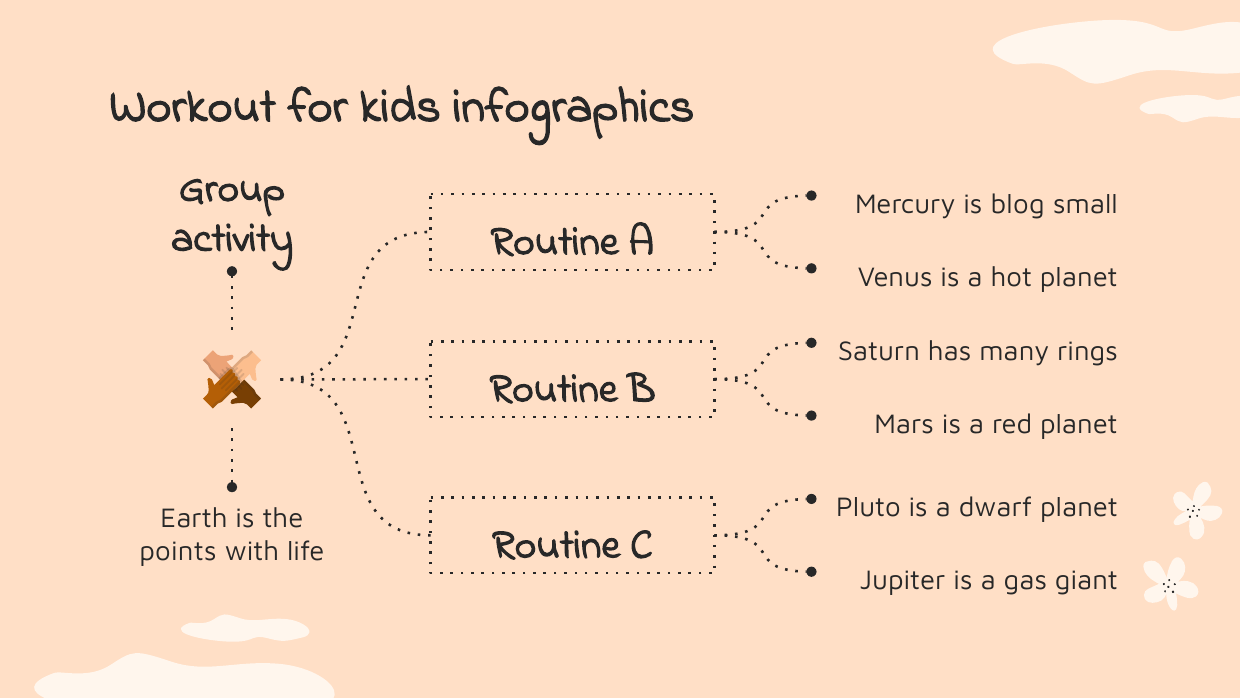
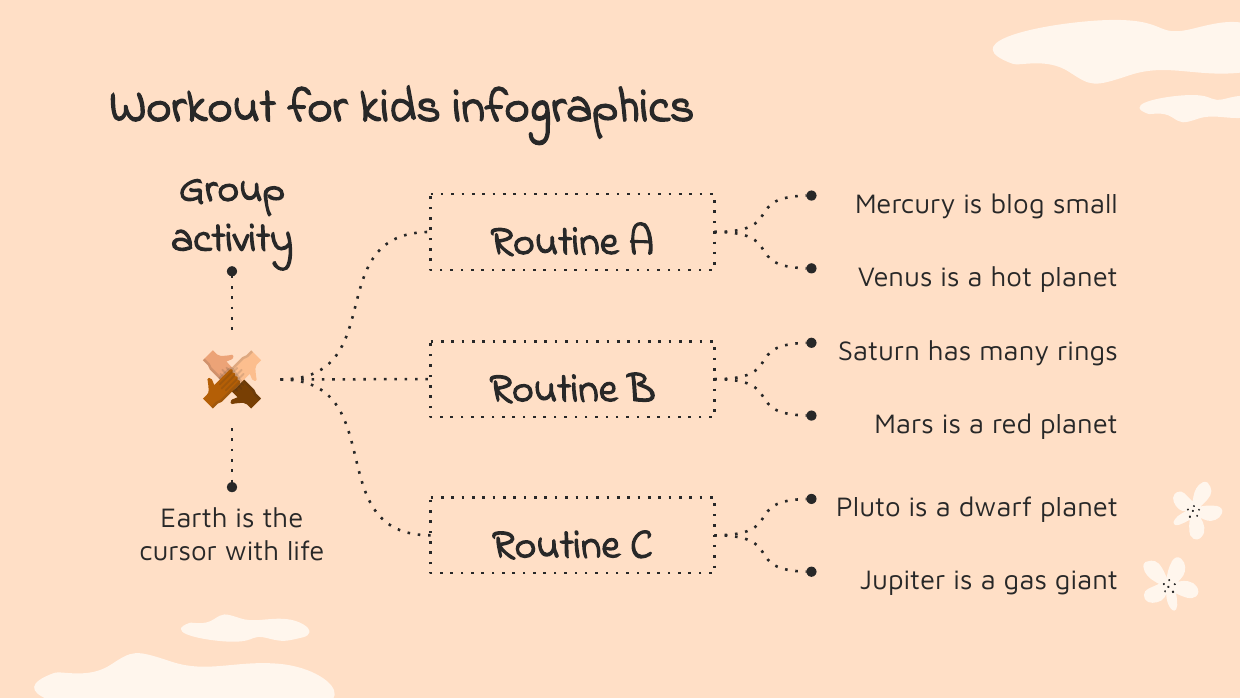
points: points -> cursor (178, 551)
